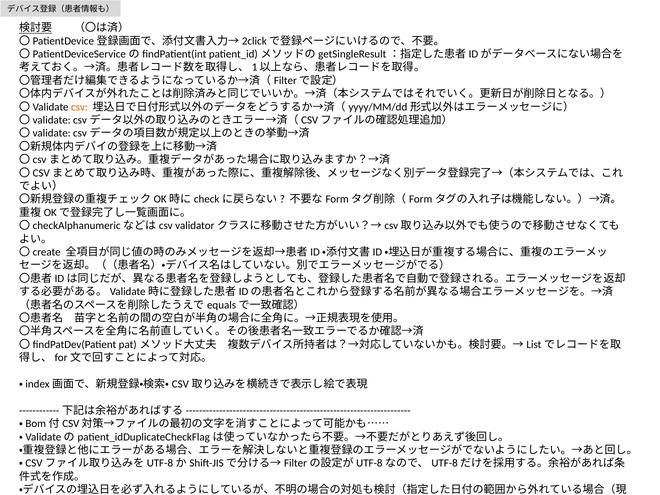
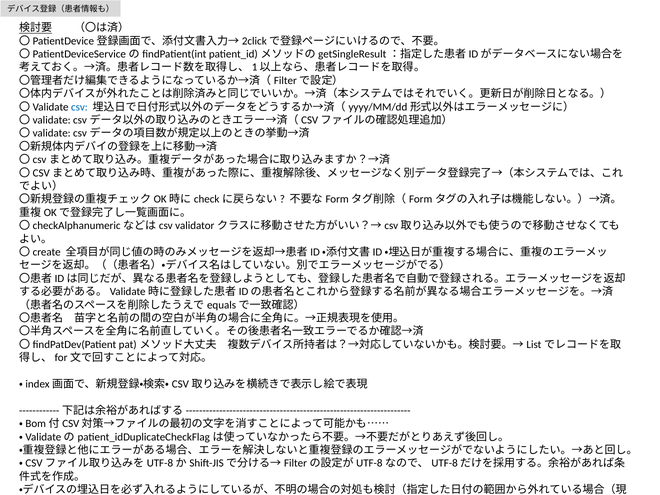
csv colour: orange -> blue (79, 107)
